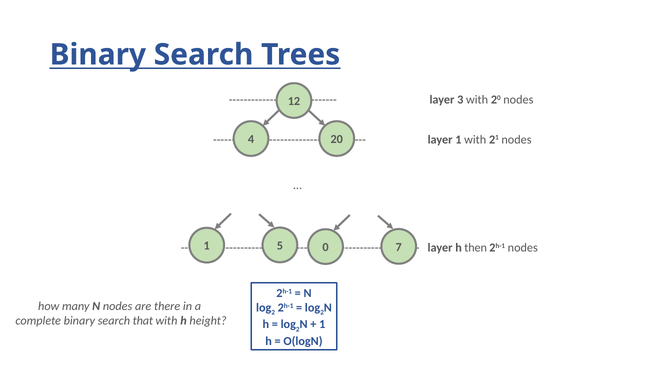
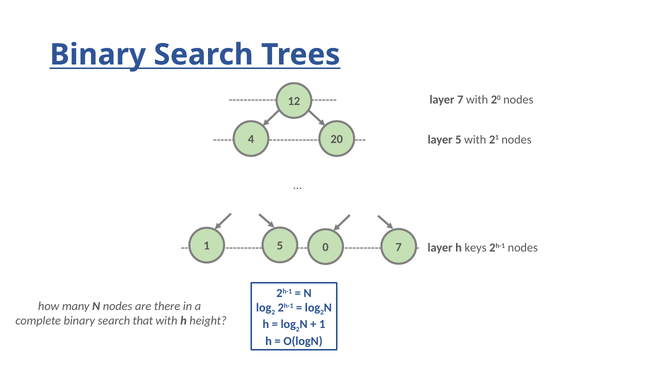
layer 3: 3 -> 7 (460, 100)
layer 1: 1 -> 5 (458, 140)
then: then -> keys (476, 248)
